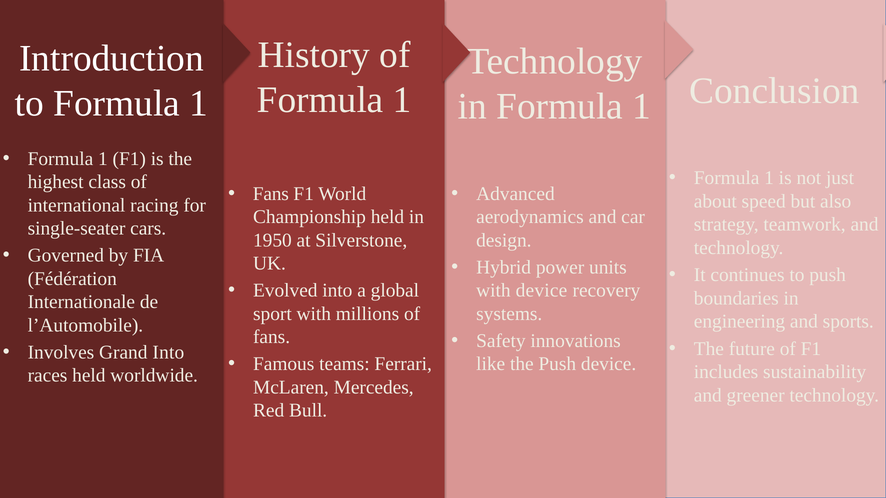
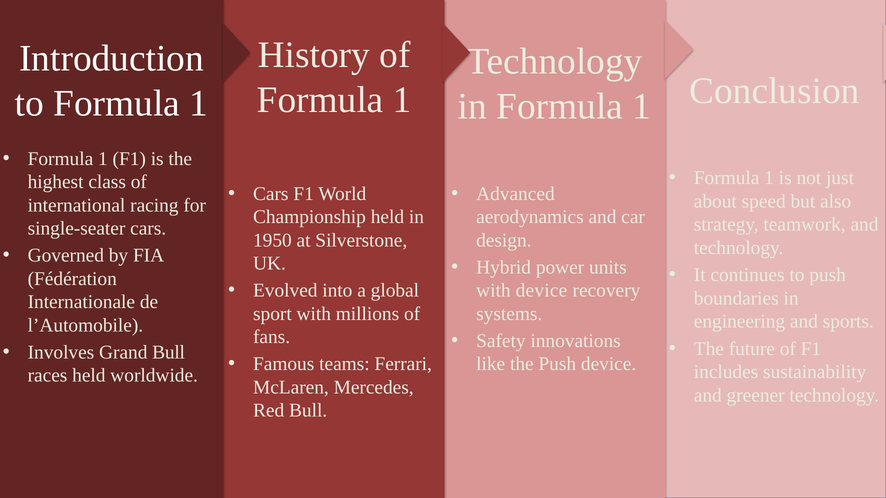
Fans: Fans -> Cars (271, 194)
Grand Into: Into -> Bull (169, 353)
